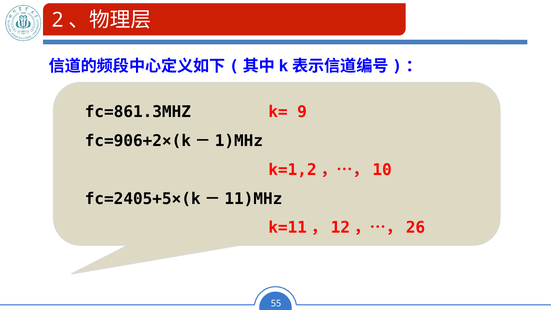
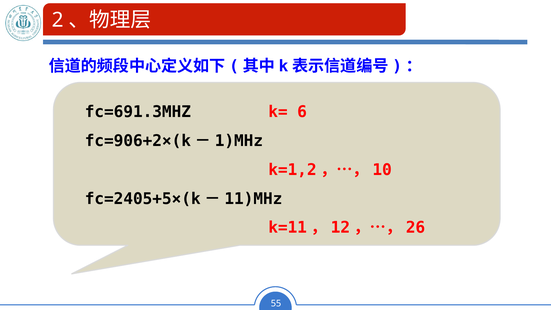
fc=861.3MHZ: fc=861.3MHZ -> fc=691.3MHZ (138, 112)
9: 9 -> 6 (302, 112)
